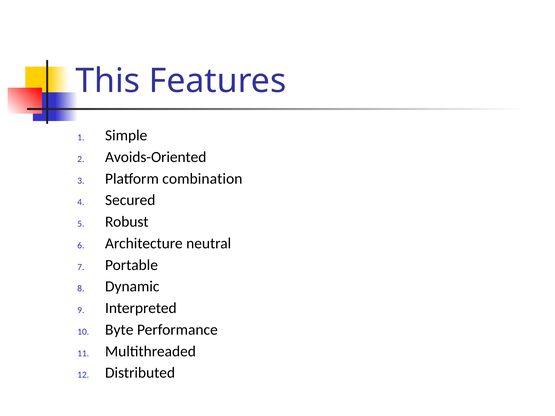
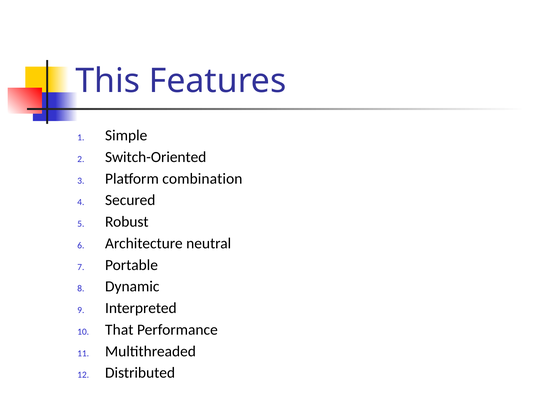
Avoids-Oriented: Avoids-Oriented -> Switch-Oriented (156, 157)
Byte: Byte -> That (119, 330)
